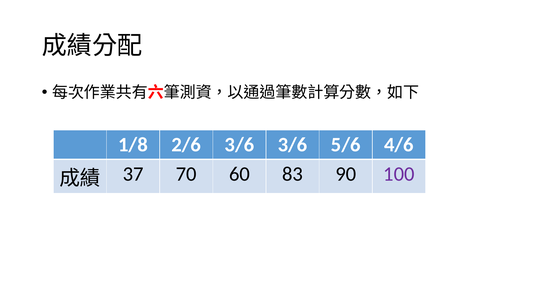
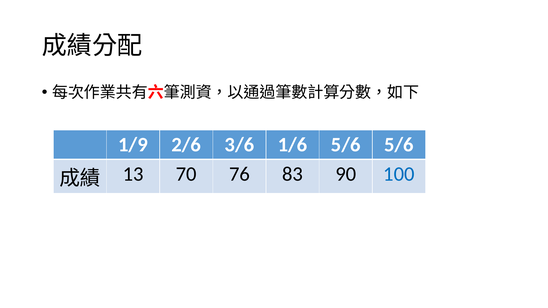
1/8: 1/8 -> 1/9 (133, 145)
3/6 3/6: 3/6 -> 1/6 (293, 145)
5/6 4/6: 4/6 -> 5/6 (399, 145)
37: 37 -> 13 (133, 174)
60: 60 -> 76 (239, 174)
100 colour: purple -> blue (399, 174)
